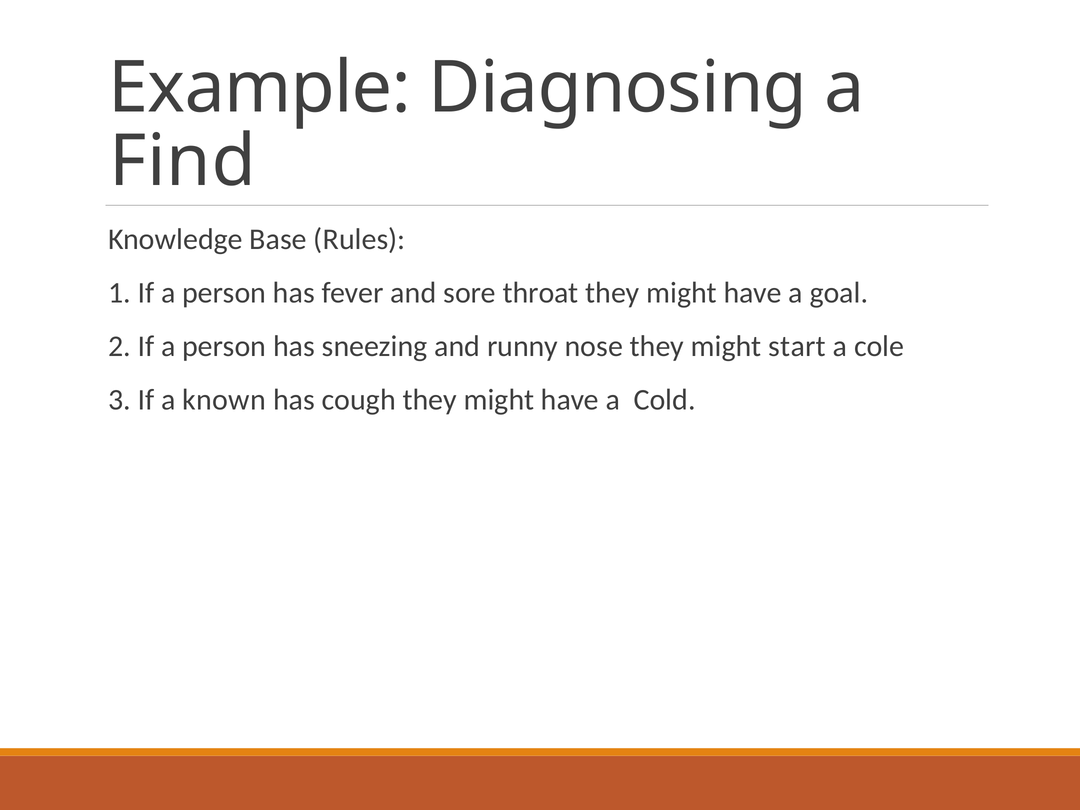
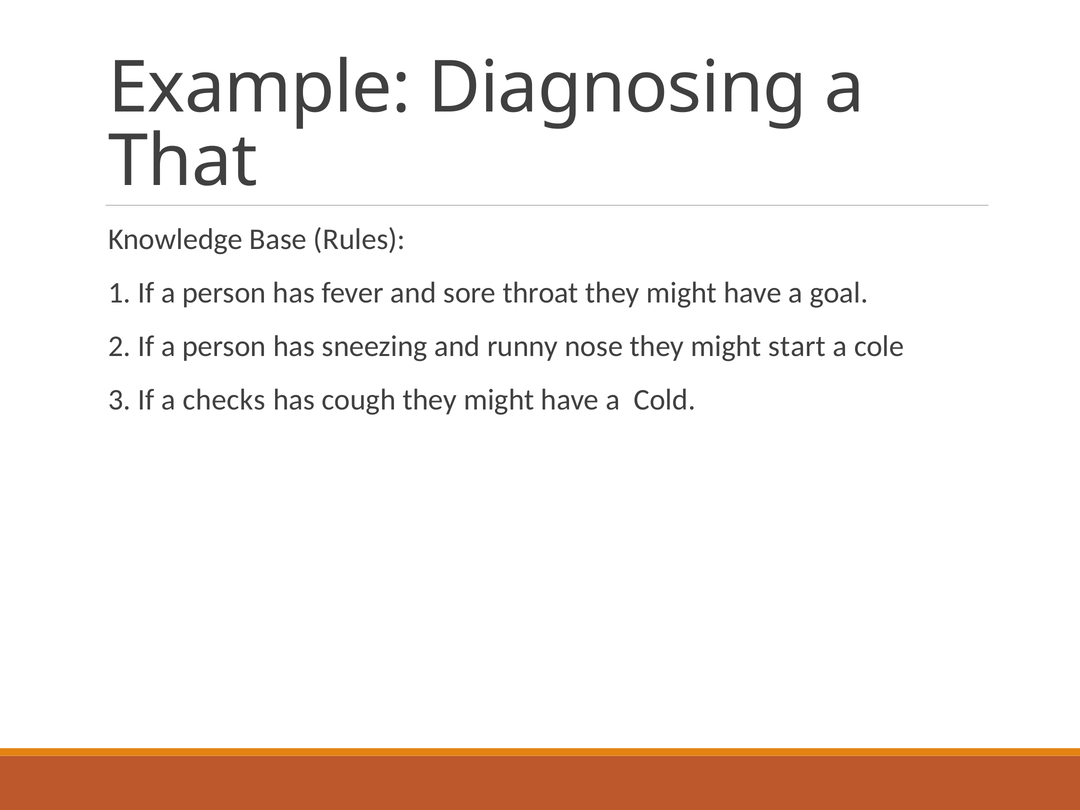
Find: Find -> That (183, 161)
known: known -> checks (224, 400)
